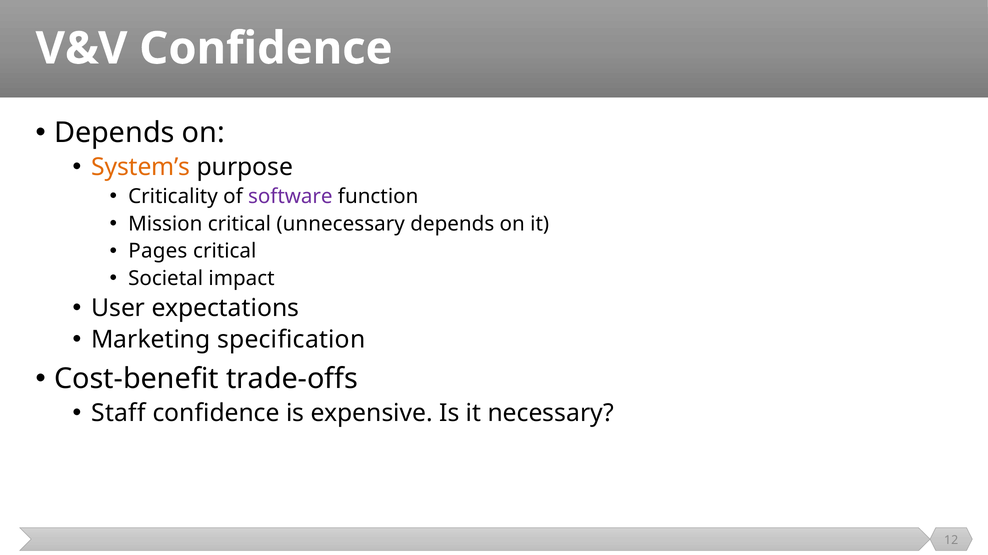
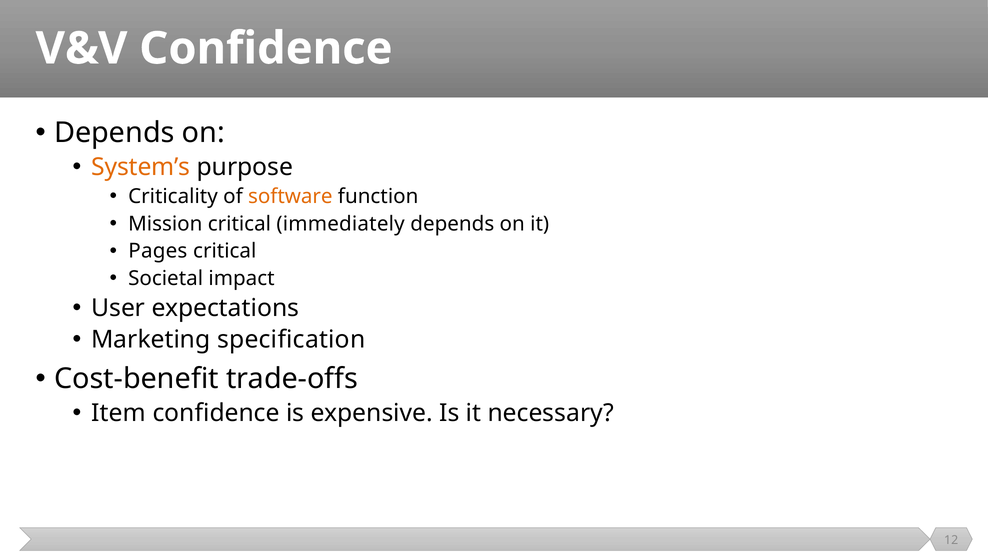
software colour: purple -> orange (290, 197)
unnecessary: unnecessary -> immediately (341, 224)
Staff: Staff -> Item (119, 413)
